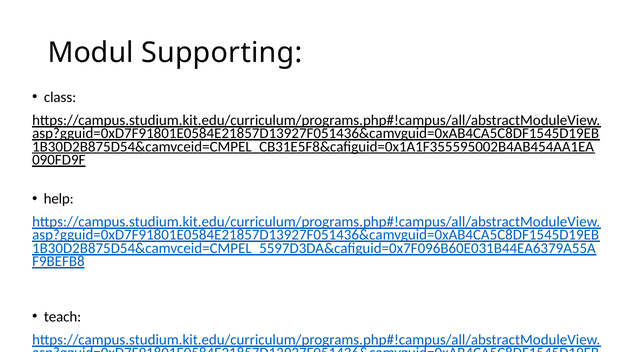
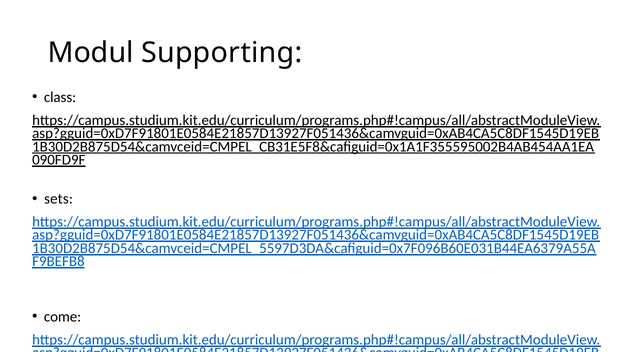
help: help -> sets (59, 199)
teach: teach -> come (63, 316)
